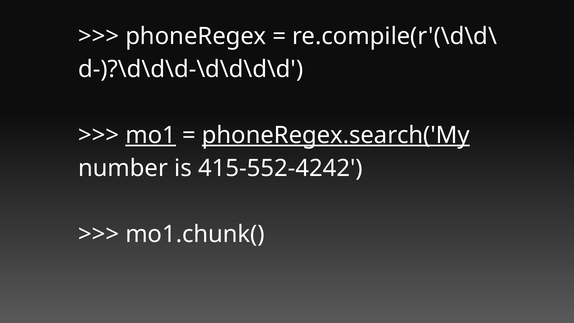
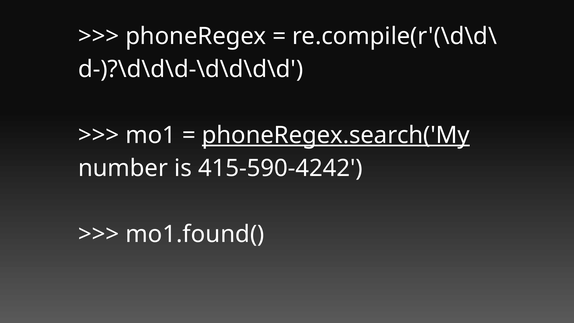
mo1 underline: present -> none (151, 135)
415-552-4242: 415-552-4242 -> 415-590-4242 (280, 168)
mo1.chunk(: mo1.chunk( -> mo1.found( (195, 234)
